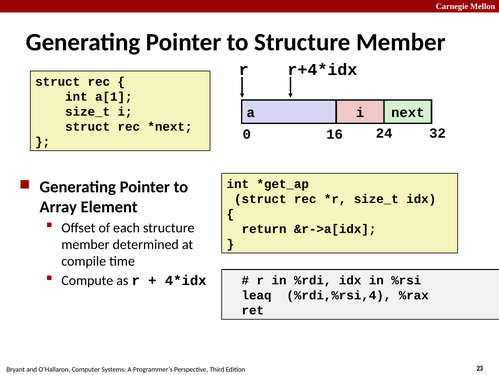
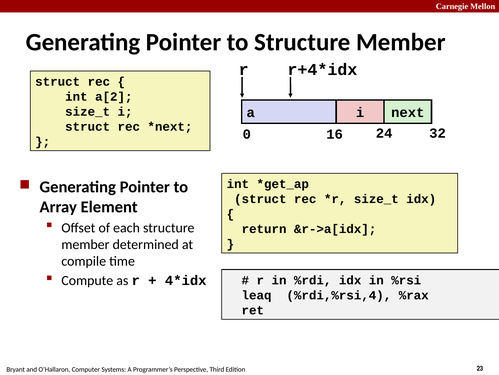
a[1: a[1 -> a[2 (114, 97)
